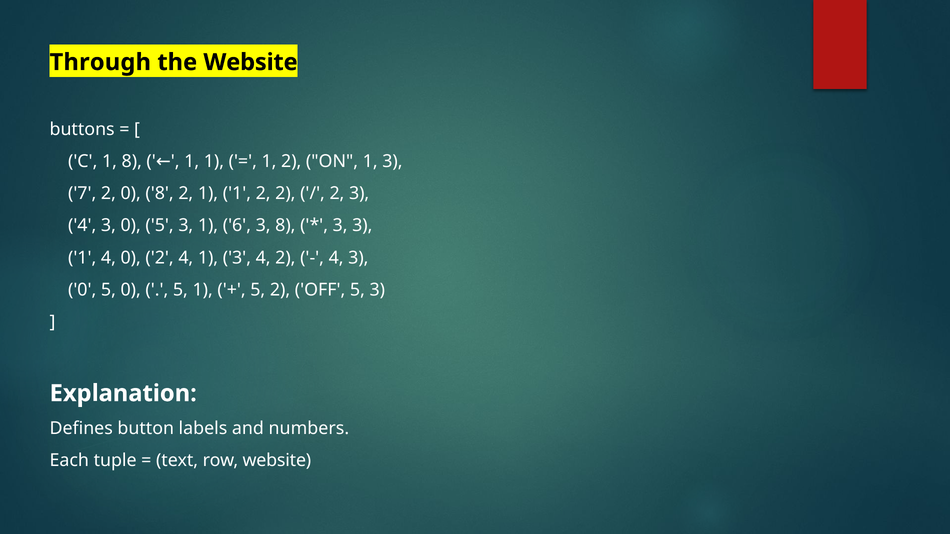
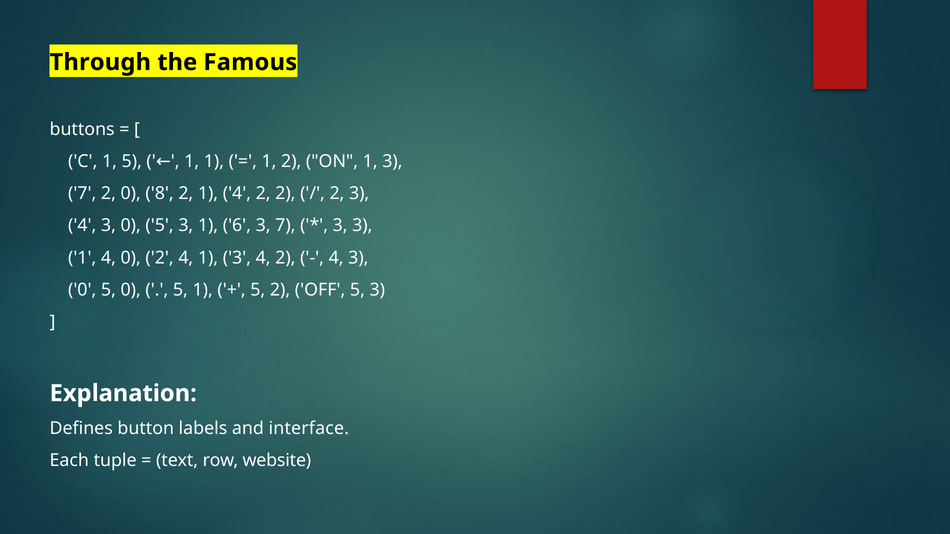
the Website: Website -> Famous (250, 62)
1 8: 8 -> 5 (132, 162)
2 1 1: 1 -> 4 (237, 194)
3 8: 8 -> 7 (285, 226)
numbers: numbers -> interface (309, 429)
